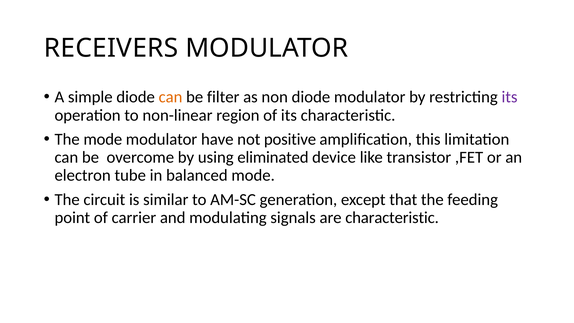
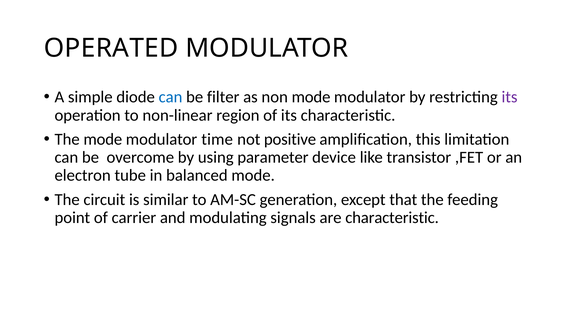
RECEIVERS: RECEIVERS -> OPERATED (111, 48)
can colour: orange -> blue (171, 97)
non diode: diode -> mode (311, 97)
have: have -> time (217, 139)
eliminated: eliminated -> parameter (273, 157)
